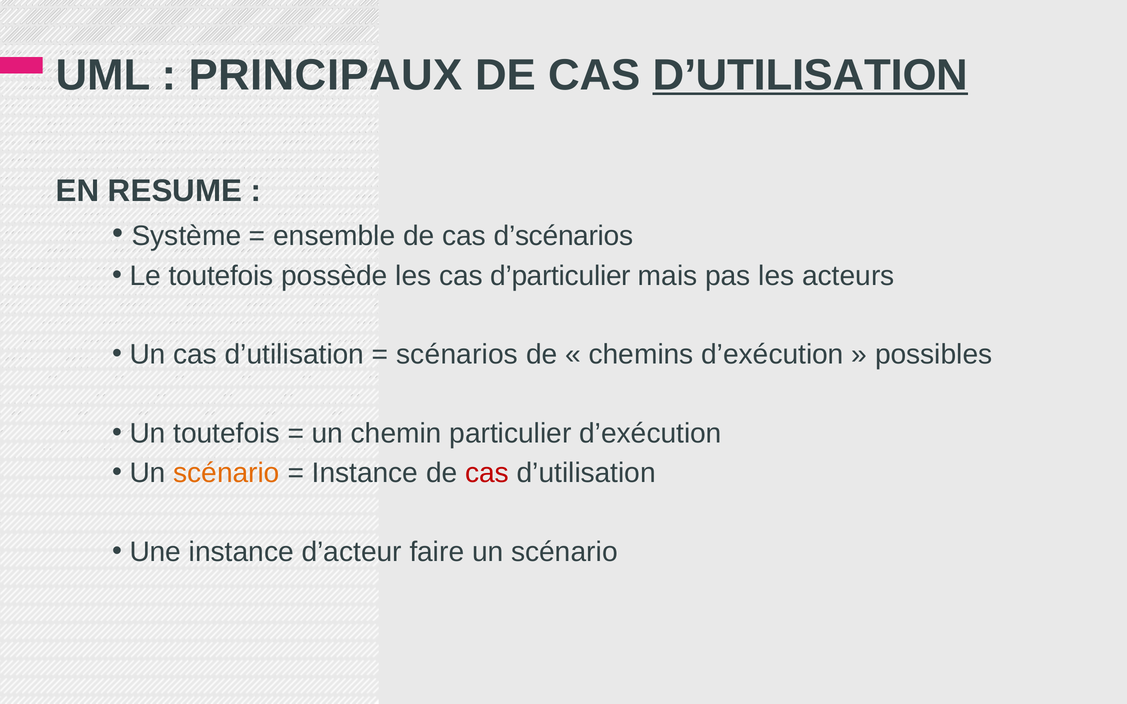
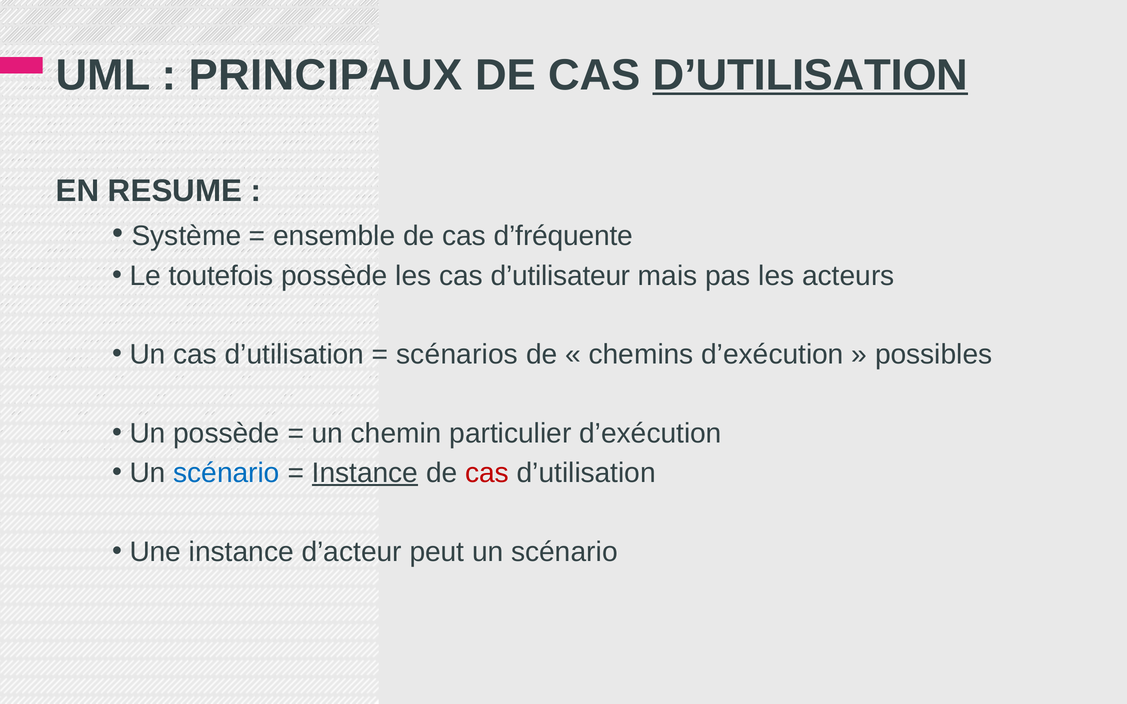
d’scénarios: d’scénarios -> d’fréquente (563, 236)
d’particulier: d’particulier -> d’utilisateur (561, 276)
Un toutefois: toutefois -> possède (226, 434)
scénario colour: orange -> blue (226, 473)
Instance underline: none -> present (365, 473)
faire: faire -> peut (437, 552)
